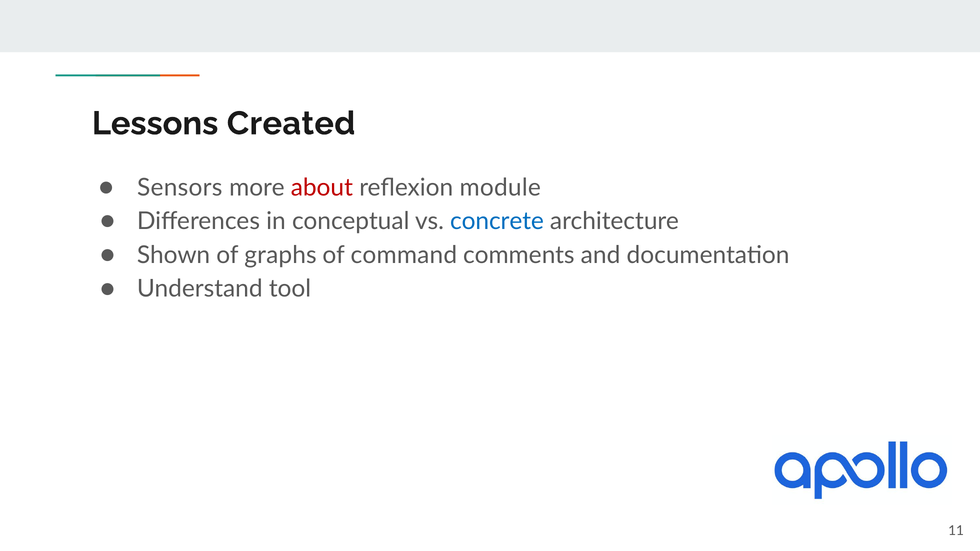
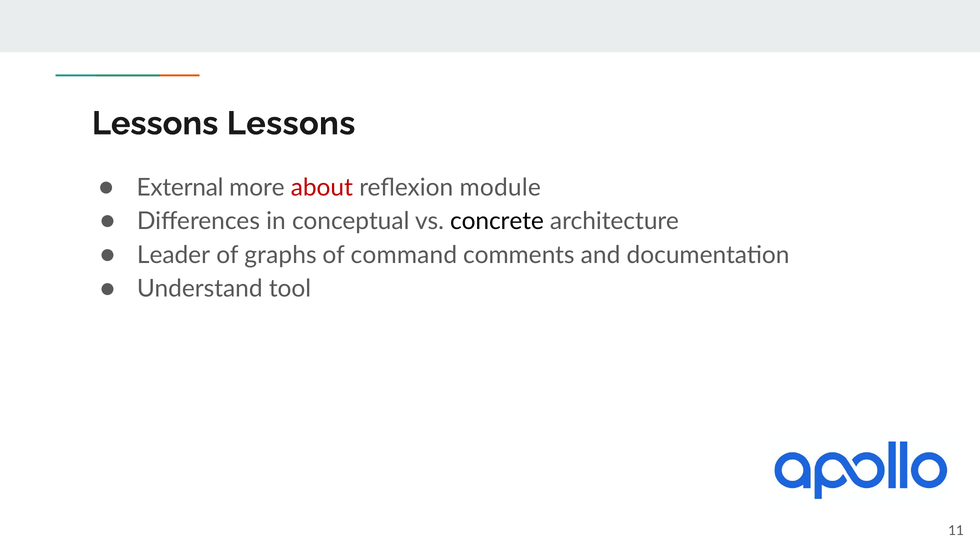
Lessons Created: Created -> Lessons (291, 124)
Sensors: Sensors -> External (180, 188)
concrete colour: blue -> black (497, 221)
Shown: Shown -> Leader (174, 255)
